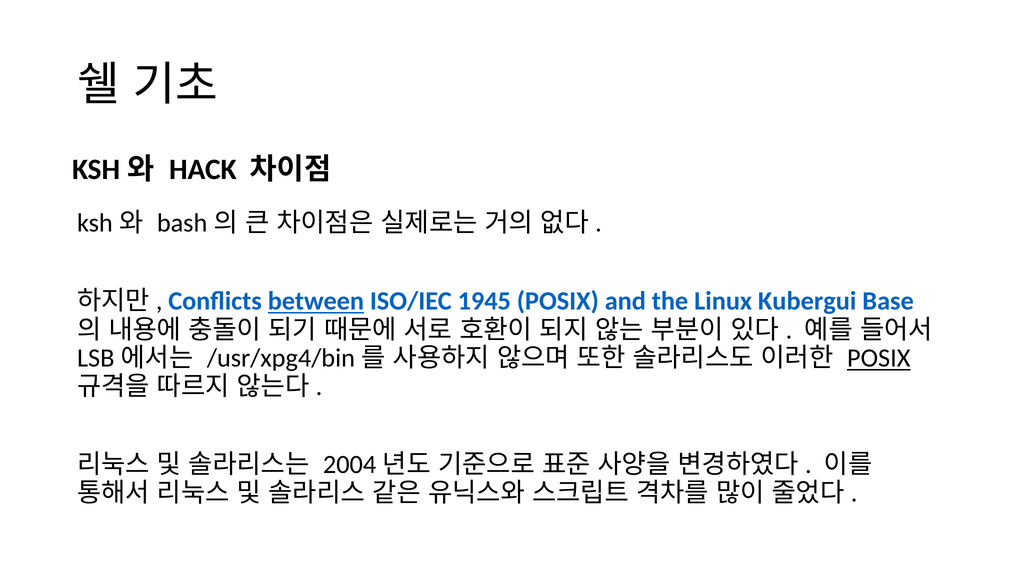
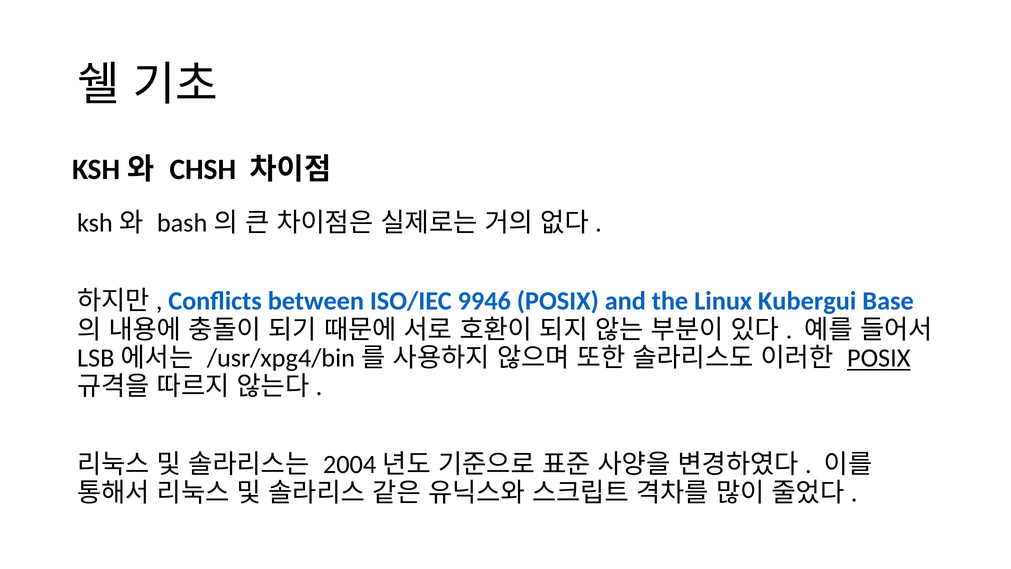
HACK: HACK -> CHSH (203, 169)
between underline: present -> none (316, 301)
1945: 1945 -> 9946 (484, 301)
